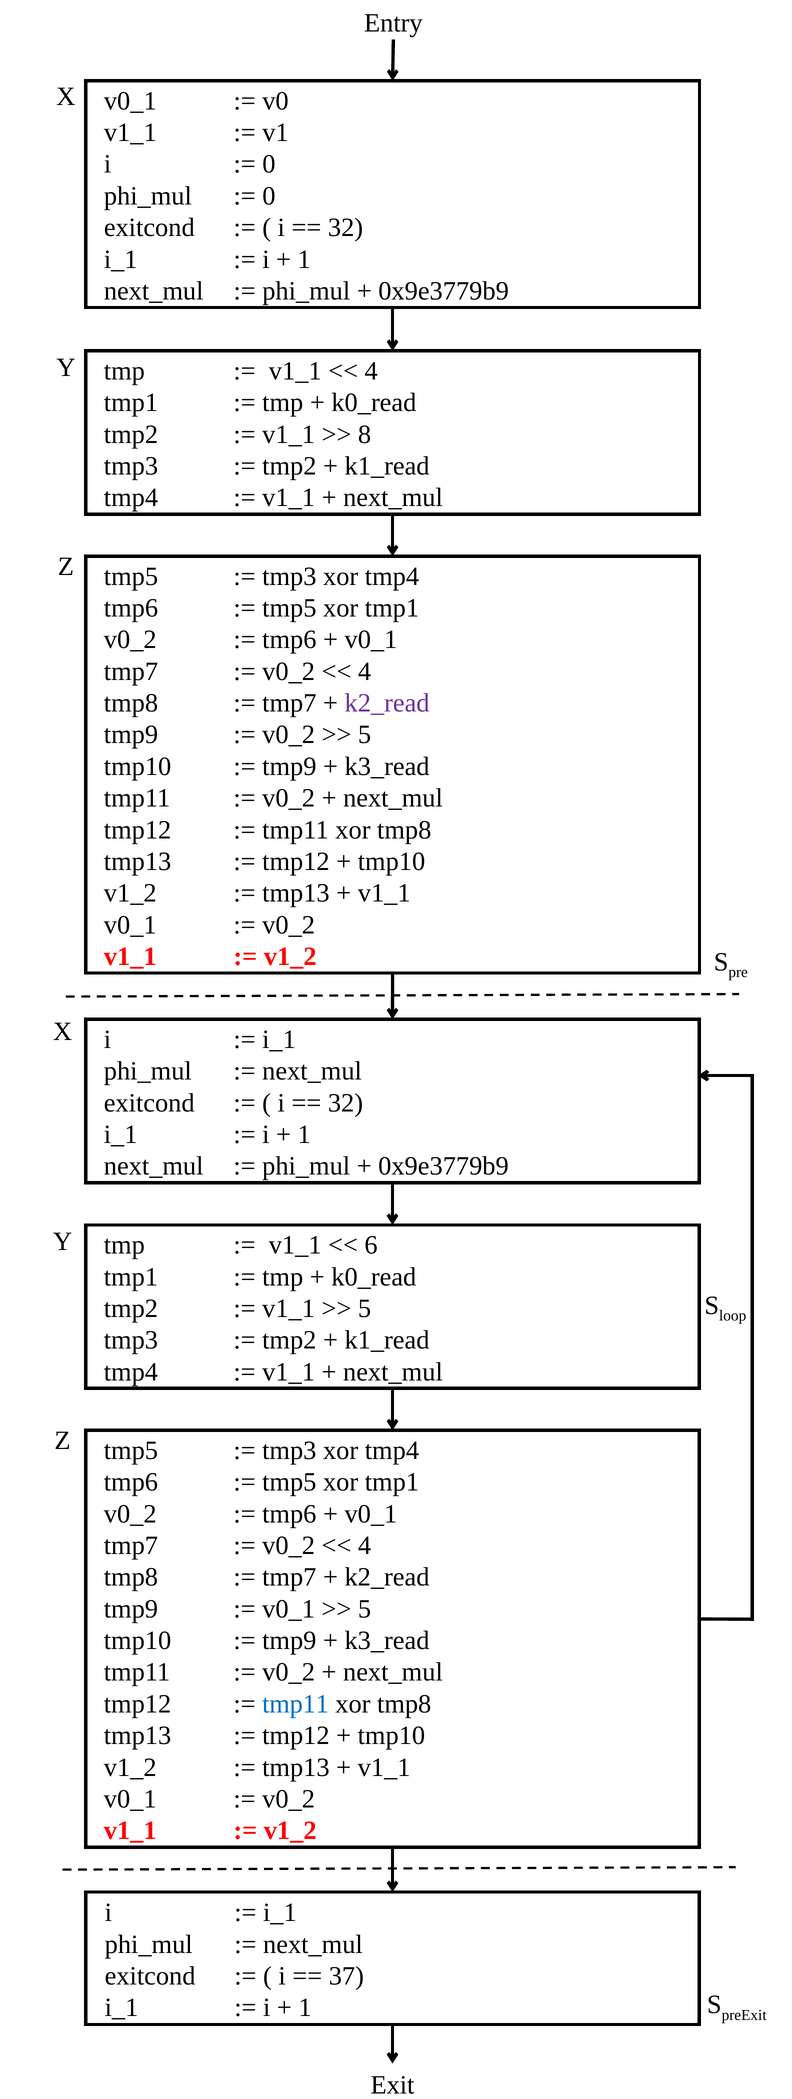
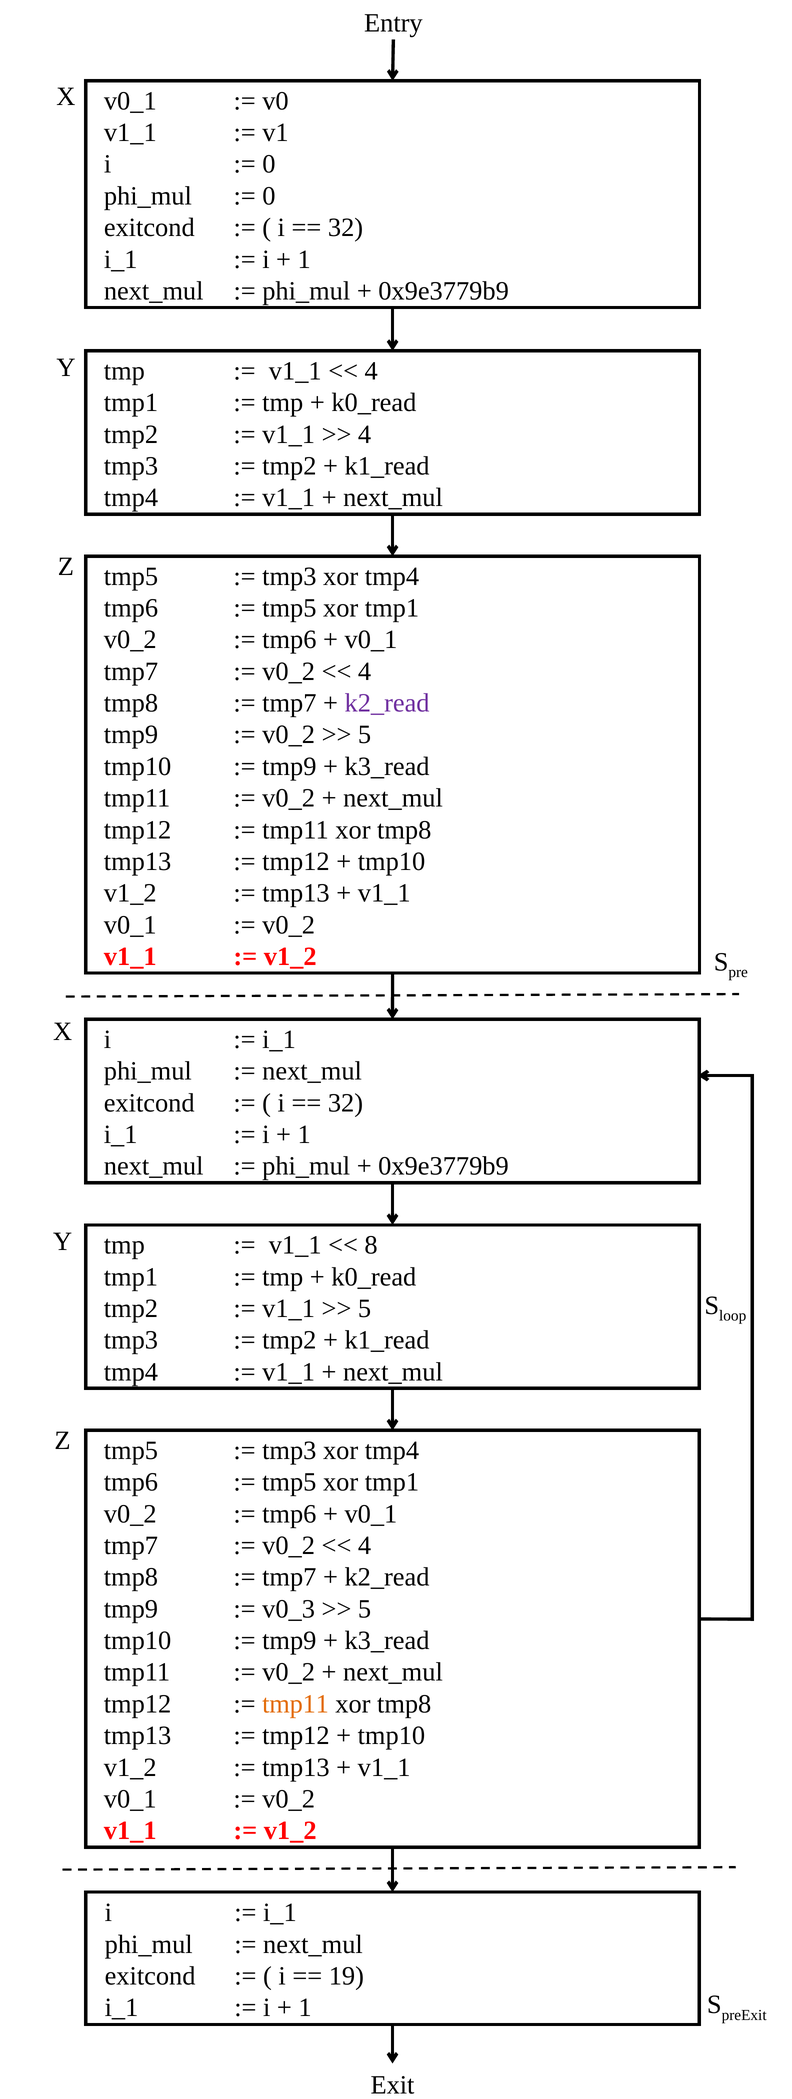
8: 8 -> 4 (365, 434)
6: 6 -> 8 (371, 1245)
v0_1: v0_1 -> v0_3 (289, 1609)
tmp11 colour: blue -> orange (296, 1704)
37: 37 -> 19 (346, 1976)
